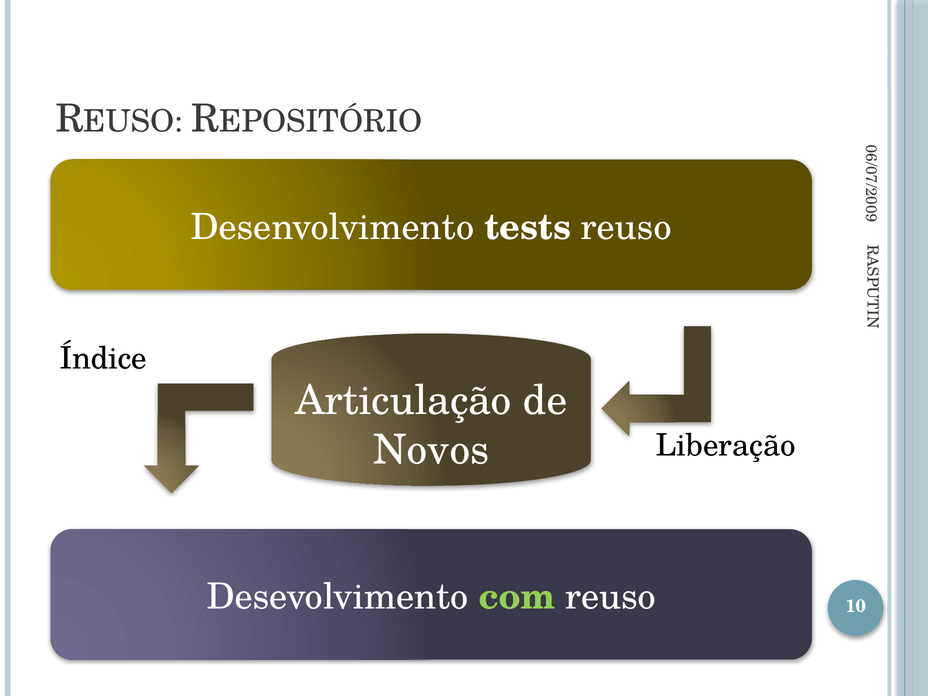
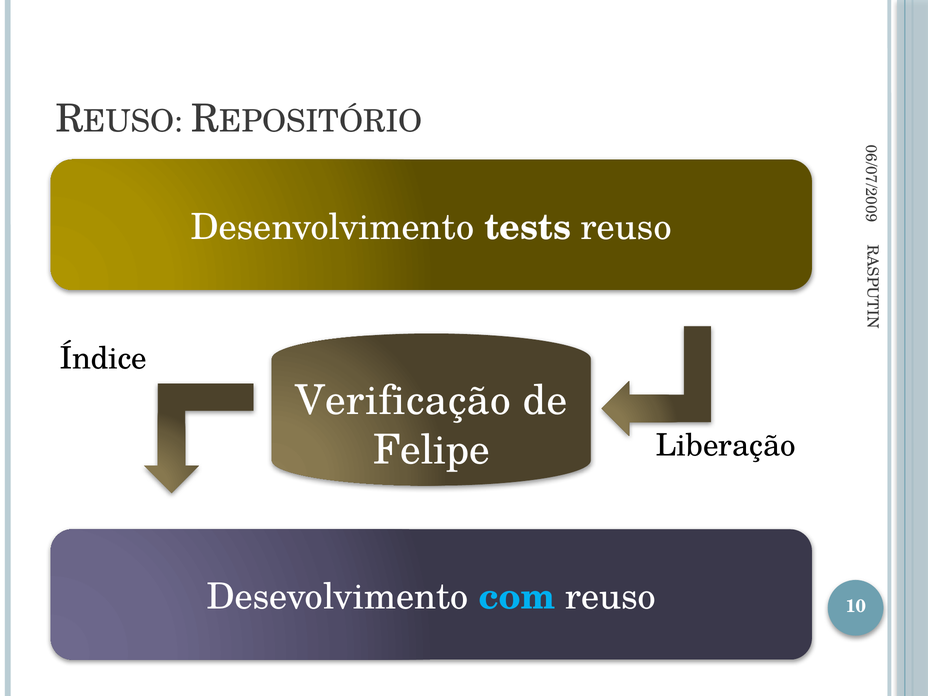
Articulação: Articulação -> Verificação (403, 400)
Novos: Novos -> Felipe (431, 450)
com colour: light green -> light blue (517, 597)
